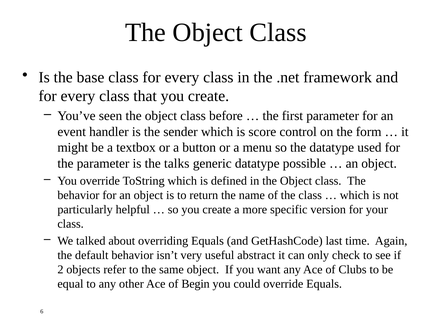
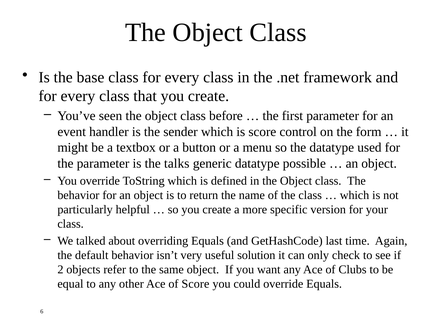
abstract: abstract -> solution (256, 255)
of Begin: Begin -> Score (195, 284)
